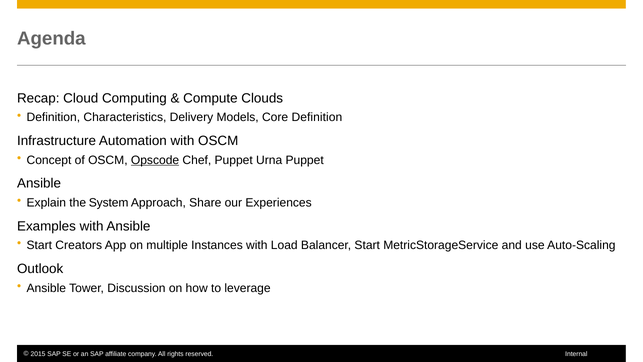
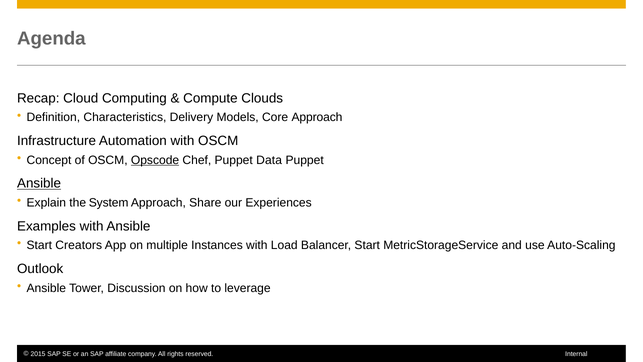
Core Definition: Definition -> Approach (317, 117)
Urna: Urna -> Data (269, 160)
Ansible underline: none -> present (39, 183)
